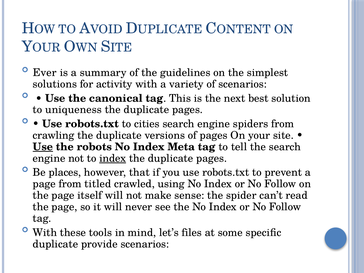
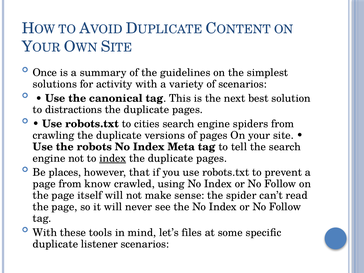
Ever: Ever -> Once (45, 73)
uniqueness: uniqueness -> distractions (74, 110)
Use underline: present -> none (43, 147)
titled: titled -> know (98, 184)
provide: provide -> listener (99, 244)
